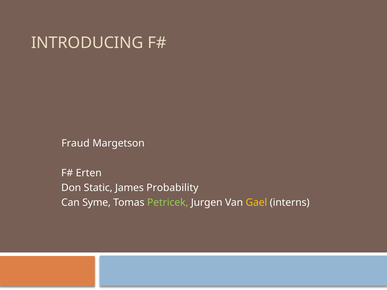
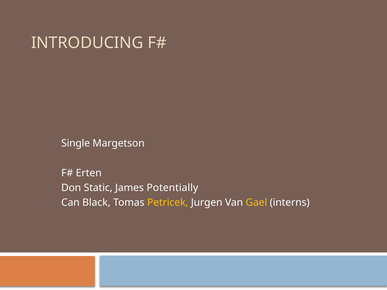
Fraud: Fraud -> Single (76, 143)
Probability: Probability -> Potentially (172, 188)
Syme: Syme -> Black (96, 203)
Petricek colour: light green -> yellow (168, 203)
